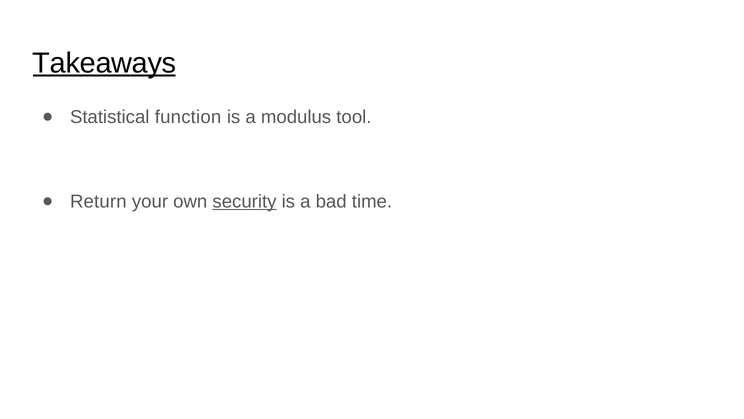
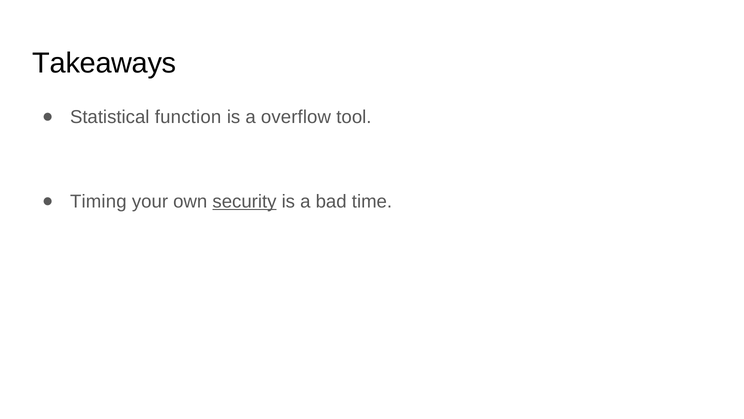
Takeaways underline: present -> none (104, 63)
modulus: modulus -> overflow (296, 117)
Return: Return -> Timing (98, 201)
